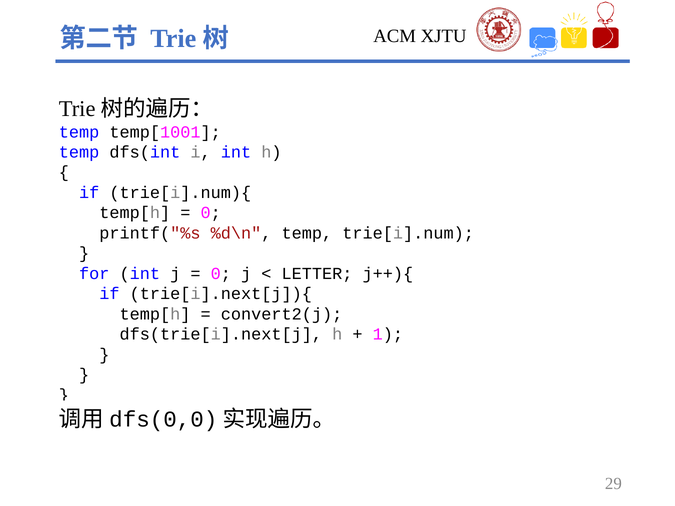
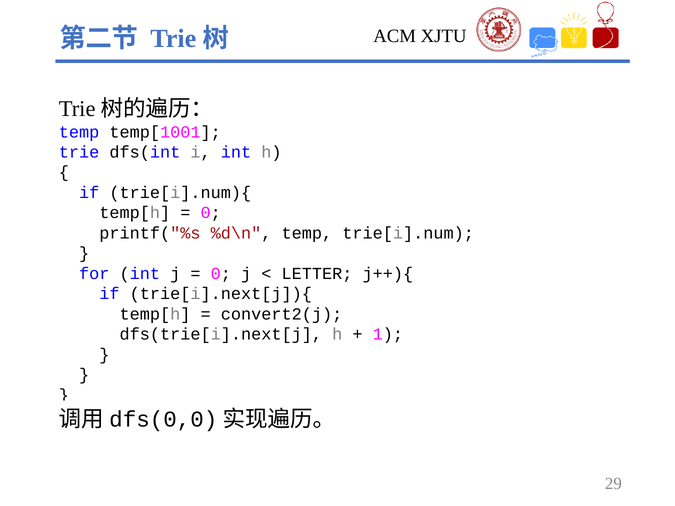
temp: temp -> trie (79, 152)
